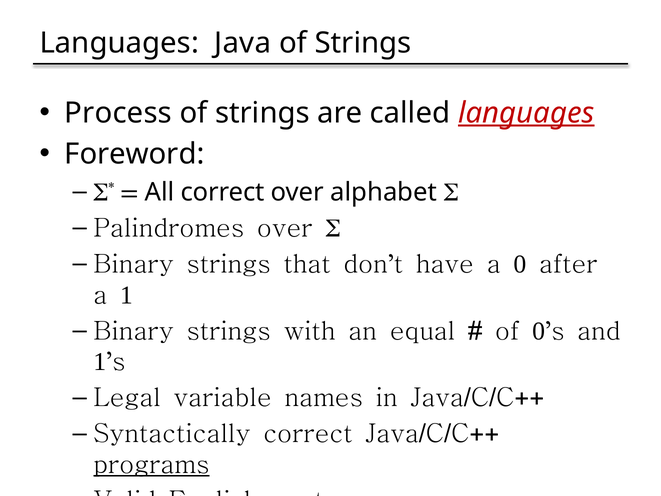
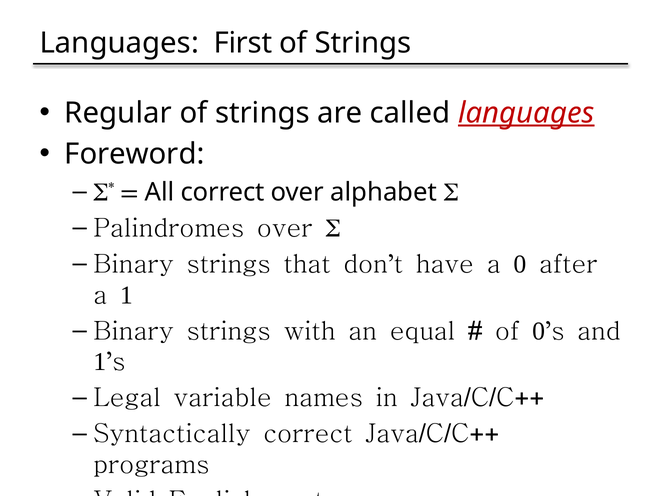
Languages Java: Java -> First (243, 43)
Process: Process -> Regular (118, 113)
programs underline: present -> none (151, 465)
